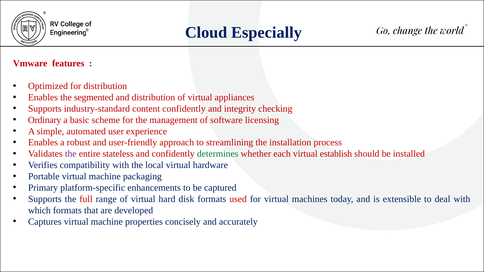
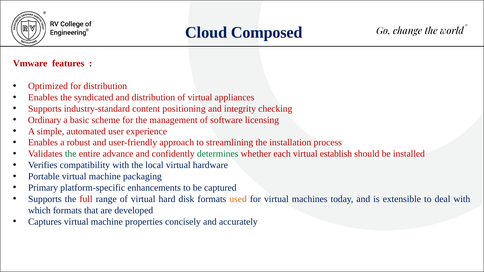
Especially: Especially -> Composed (267, 33)
segmented: segmented -> syndicated (94, 97)
content confidently: confidently -> positioning (184, 109)
the colour: purple -> green (71, 154)
stateless: stateless -> advance (118, 154)
used colour: red -> orange (238, 199)
